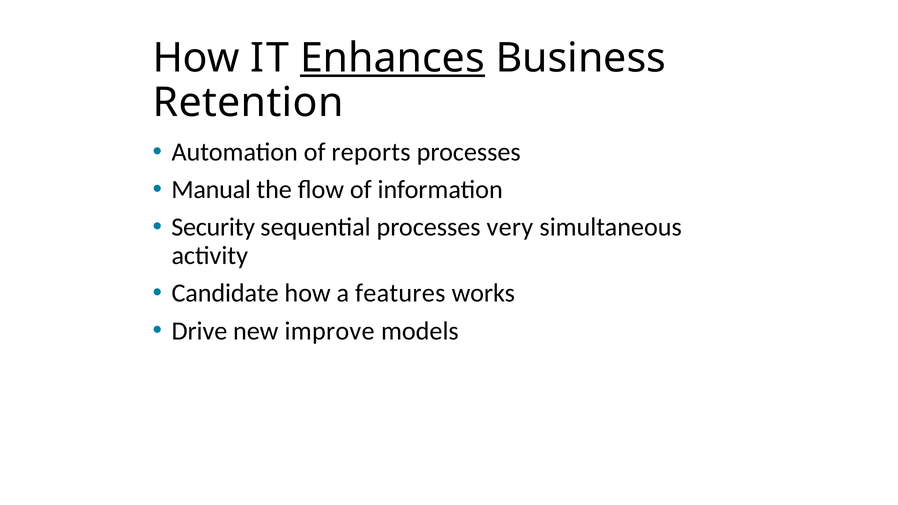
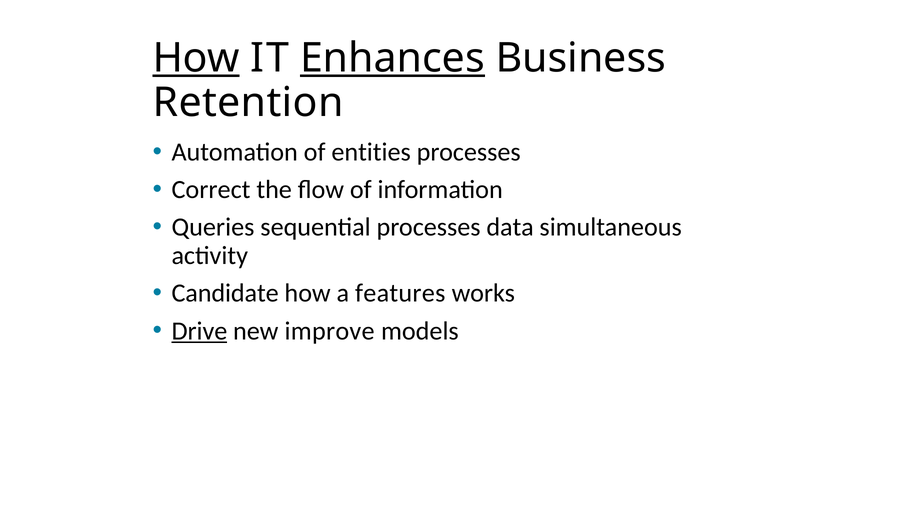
How underline: none -> present (196, 58)
reports: reports -> entities (371, 152)
Manual: Manual -> Correct (211, 190)
Security: Security -> Queries (213, 227)
very: very -> data (510, 227)
Drive underline: none -> present (199, 331)
